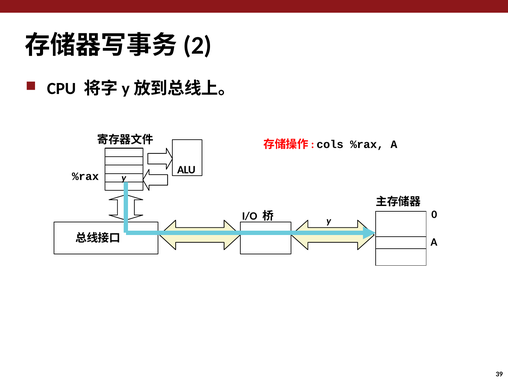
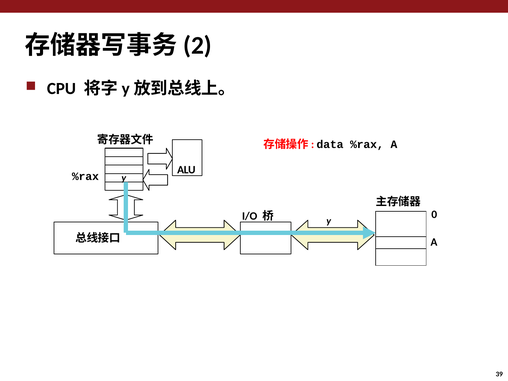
cols: cols -> data (330, 144)
